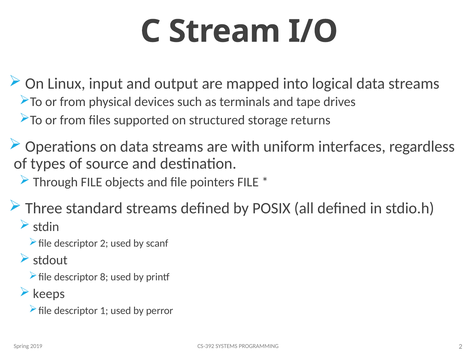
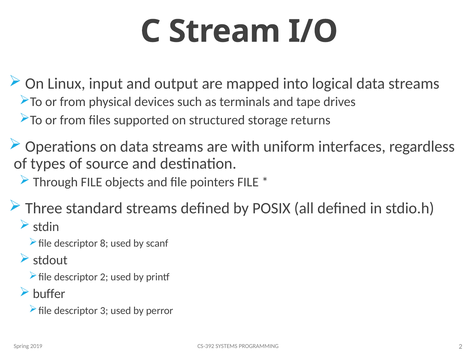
descriptor 2: 2 -> 8 (104, 243)
descriptor 8: 8 -> 2 (104, 277)
keeps: keeps -> buffer (49, 294)
1: 1 -> 3 (104, 311)
